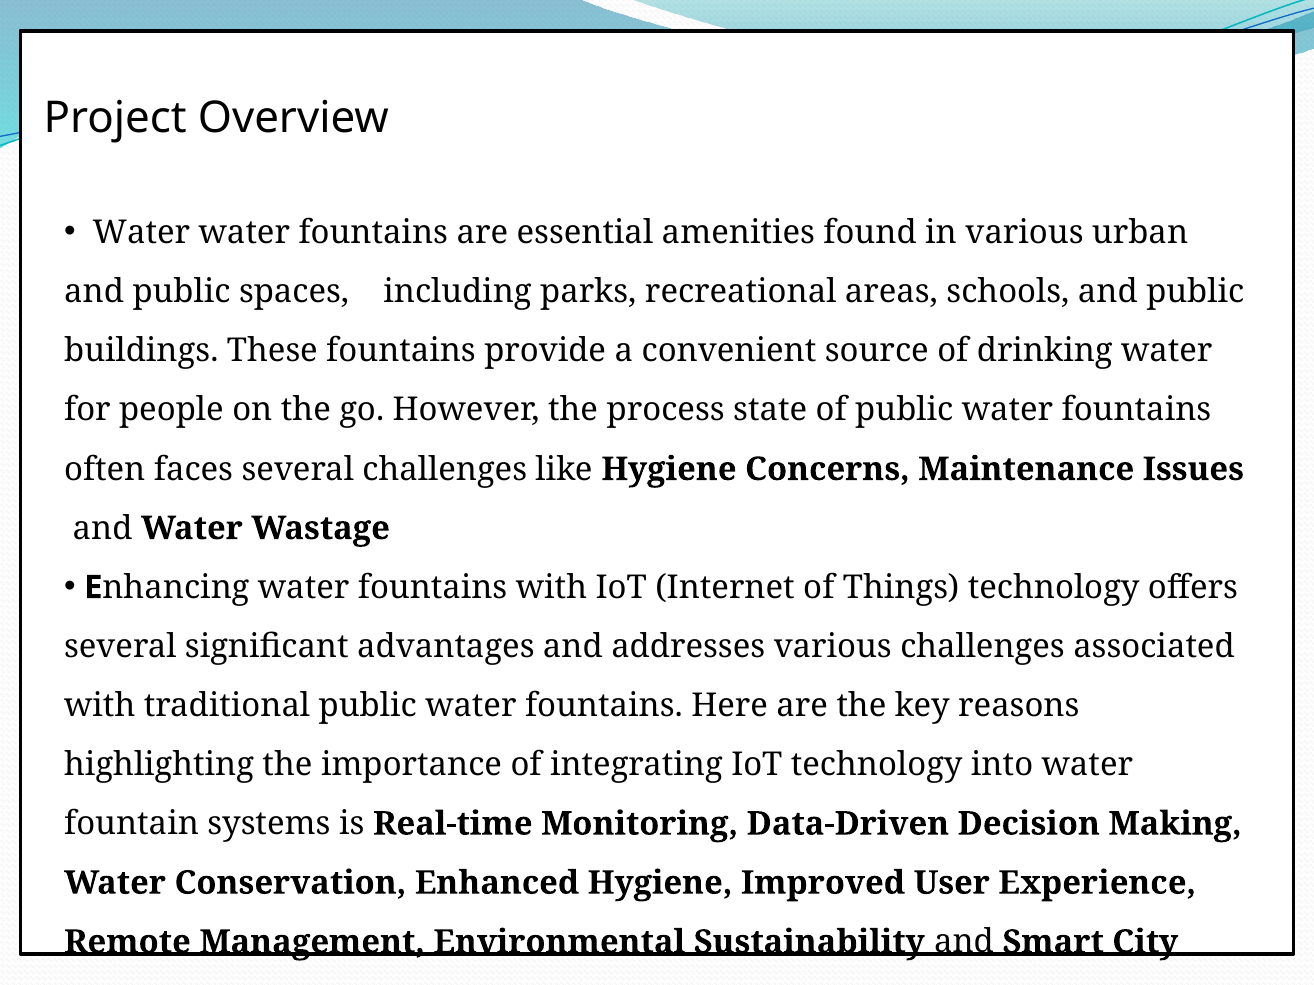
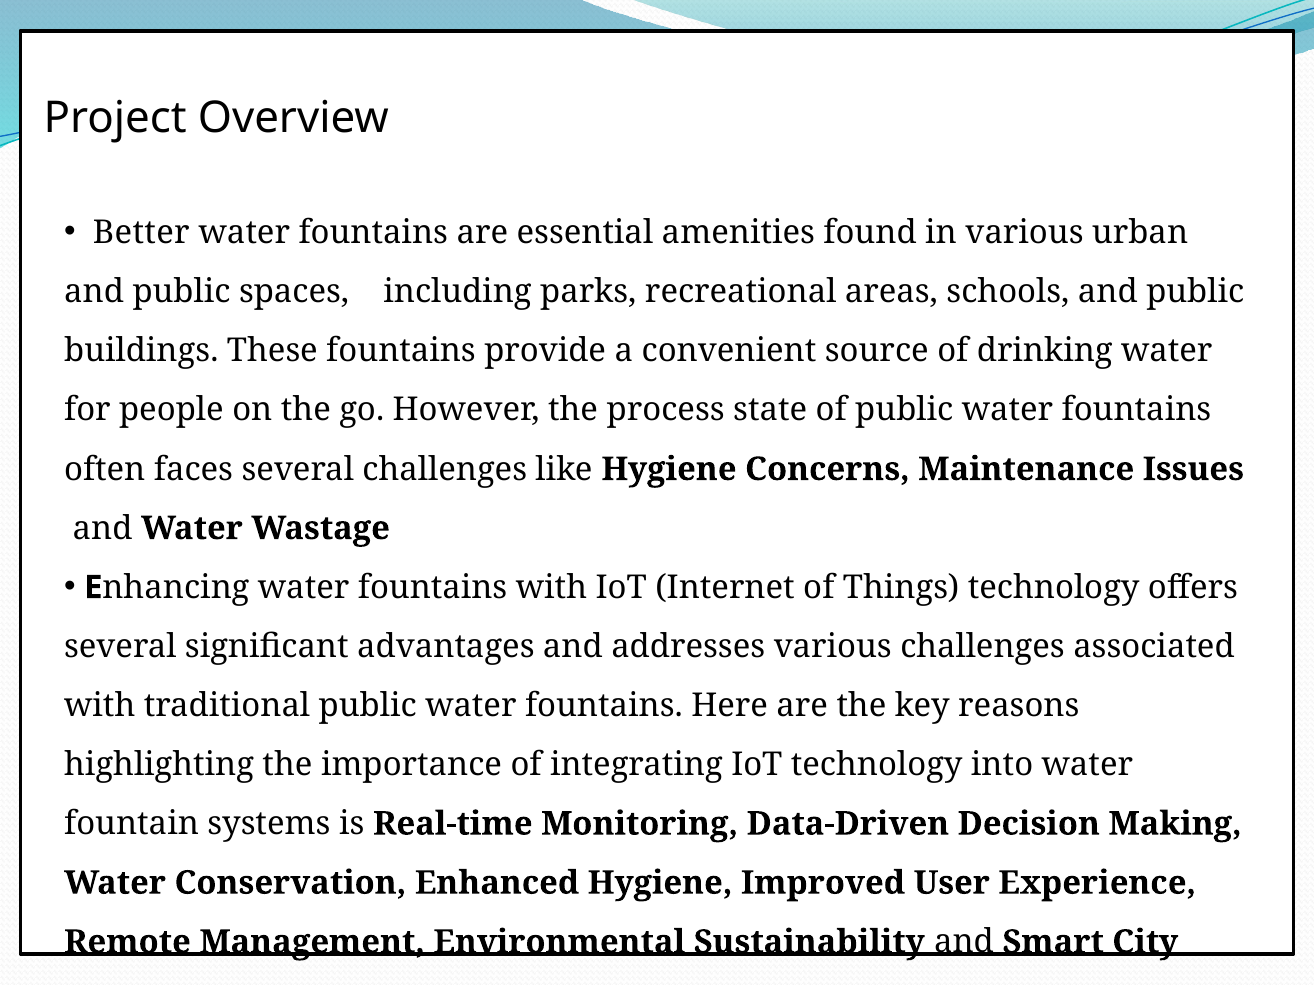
Water: Water -> Better (141, 233)
